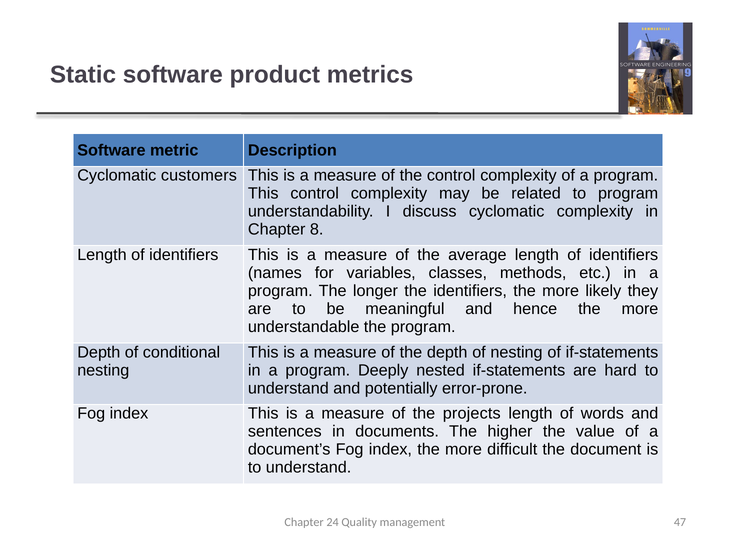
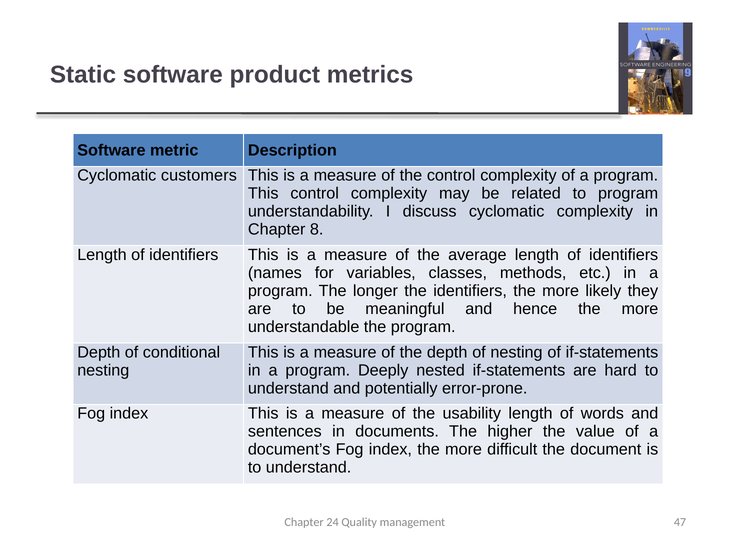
projects: projects -> usability (472, 414)
